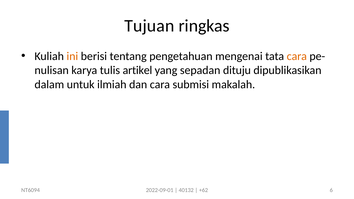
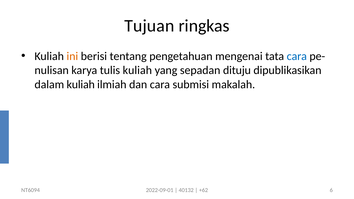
cara colour: orange -> blue (297, 56)
tulis artikel: artikel -> kuliah (137, 70)
dalam untuk: untuk -> kuliah (81, 84)
